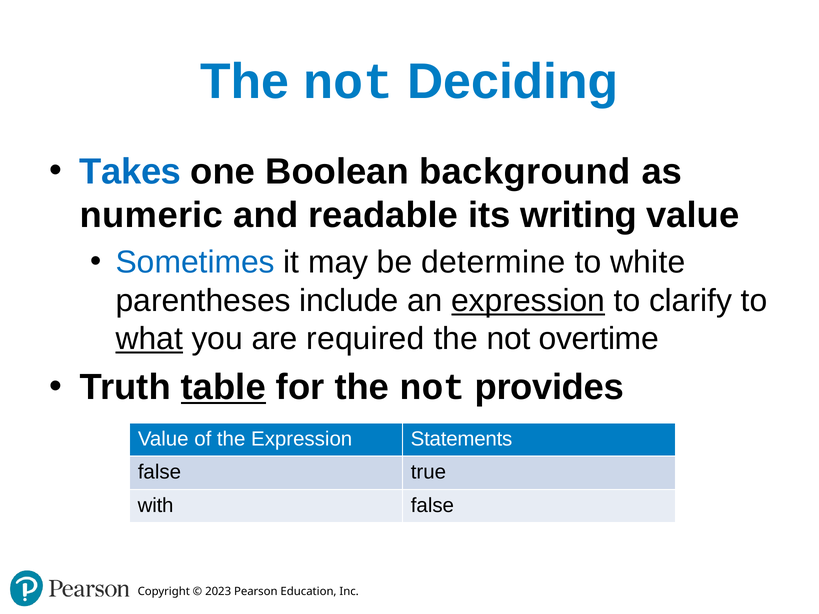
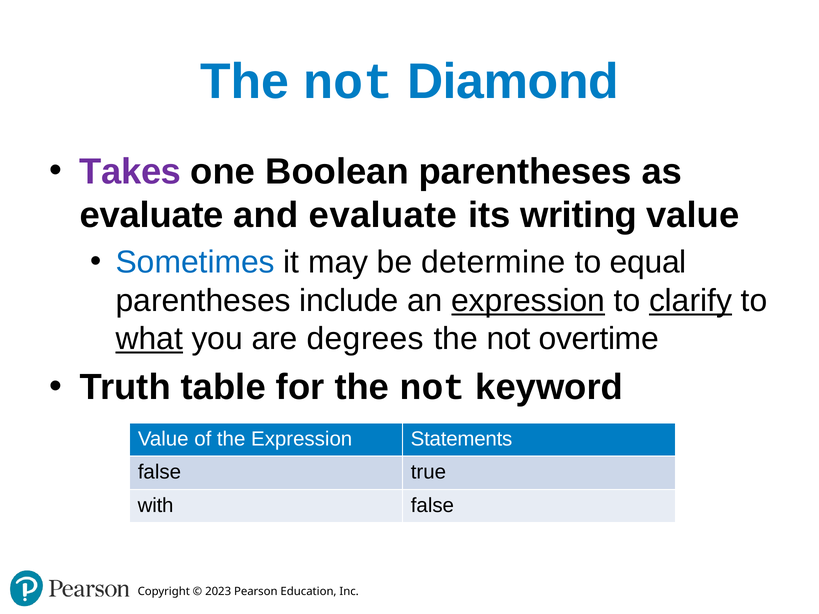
Deciding: Deciding -> Diamond (513, 82)
Takes colour: blue -> purple (130, 172)
Boolean background: background -> parentheses (525, 172)
numeric: numeric -> evaluate (152, 216)
and readable: readable -> evaluate (383, 216)
white: white -> equal (648, 263)
clarify underline: none -> present (691, 301)
required: required -> degrees (365, 339)
table underline: present -> none (223, 388)
provides: provides -> keyword (549, 388)
